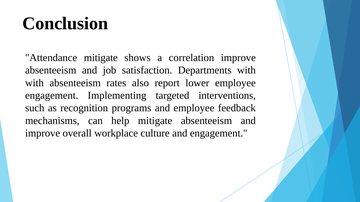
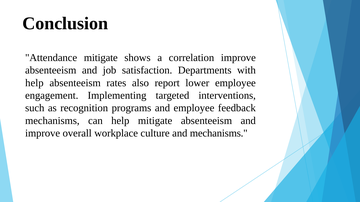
with: with -> help (34, 83)
and engagement: engagement -> mechanisms (219, 133)
